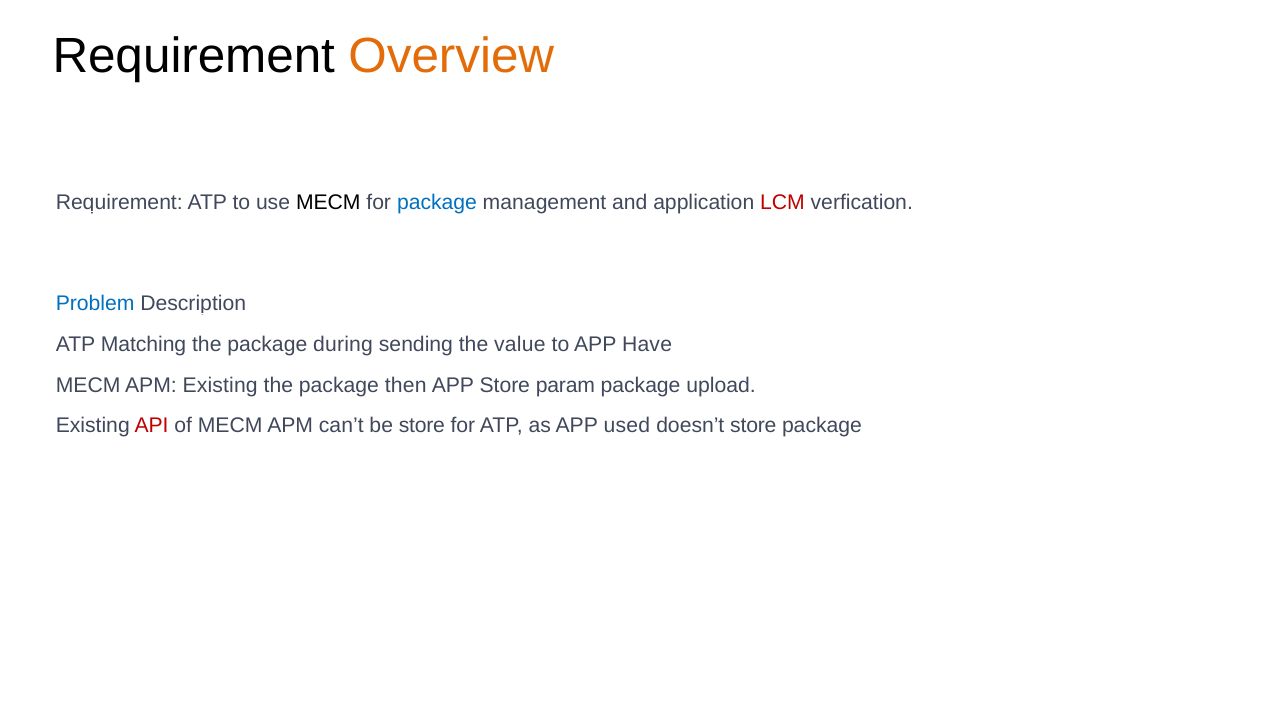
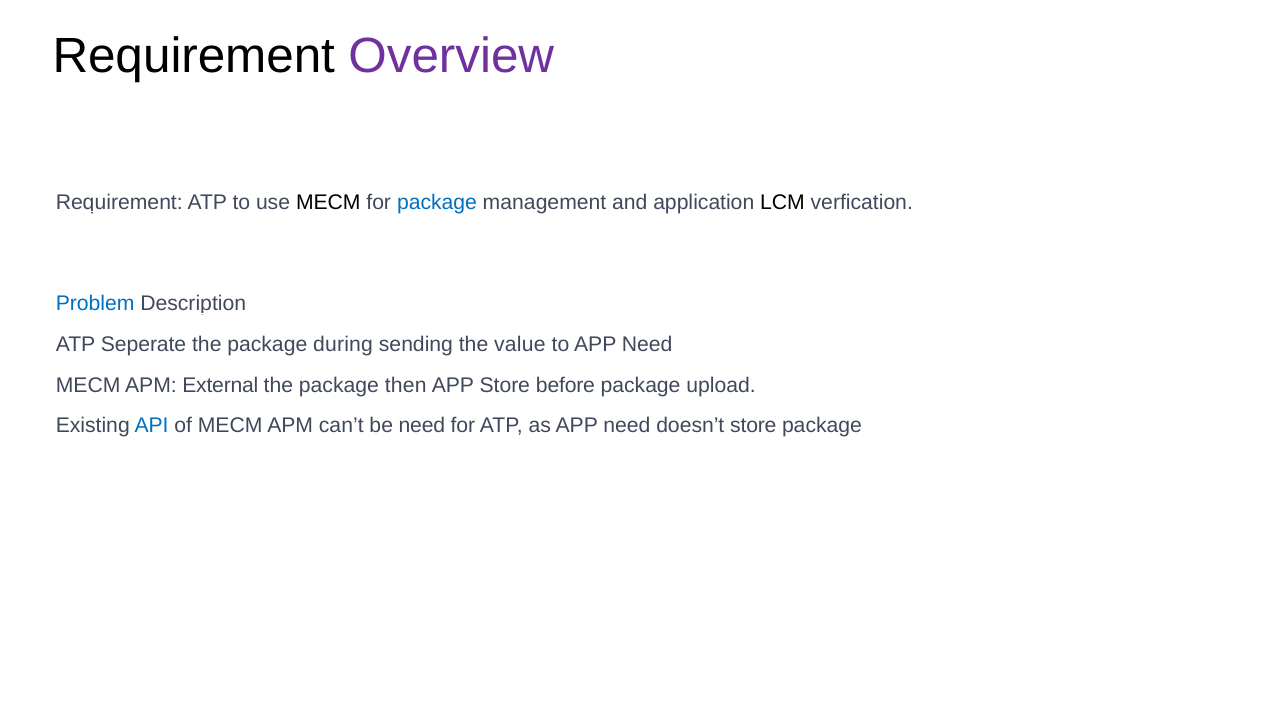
Overview colour: orange -> purple (451, 56)
LCM colour: red -> black (782, 202)
Matching: Matching -> Seperate (144, 345)
to APP Have: Have -> Need (647, 345)
APM Existing: Existing -> External (220, 385)
param: param -> before (565, 385)
API colour: red -> blue (152, 426)
be store: store -> need (422, 426)
as APP used: used -> need (627, 426)
